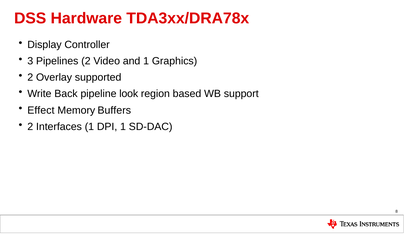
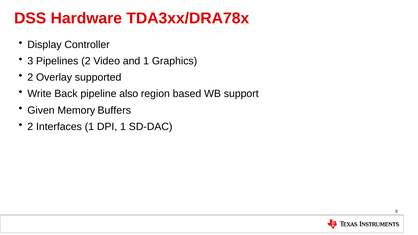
look: look -> also (129, 94)
Effect: Effect -> Given (41, 110)
